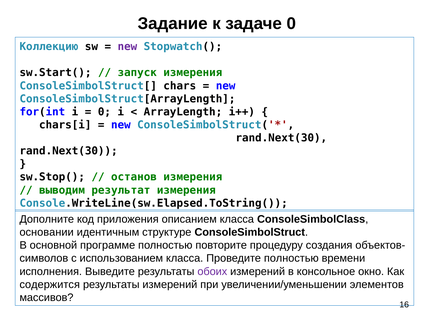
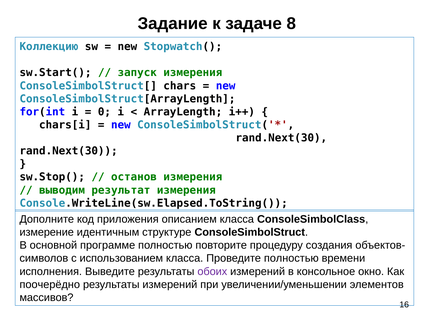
задаче 0: 0 -> 8 (291, 24)
new colour: purple -> black (127, 47)
основании: основании -> измерение (47, 232)
содержится: содержится -> поочерёдно (50, 285)
